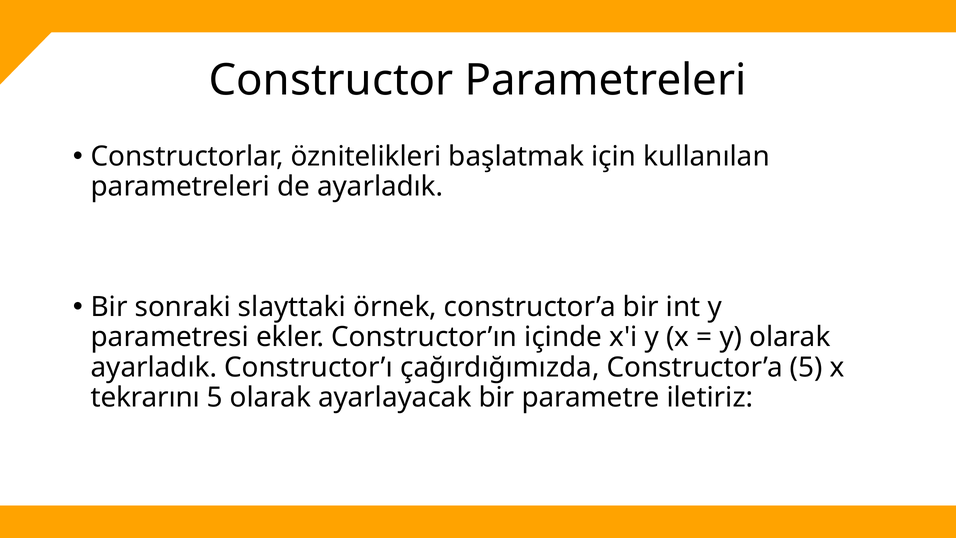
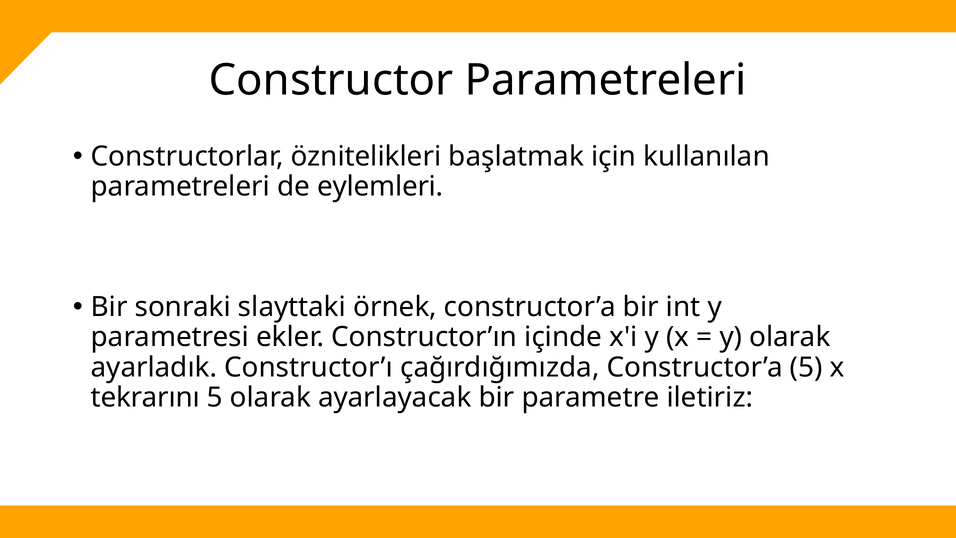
de ayarladık: ayarladık -> eylemleri (380, 187)
